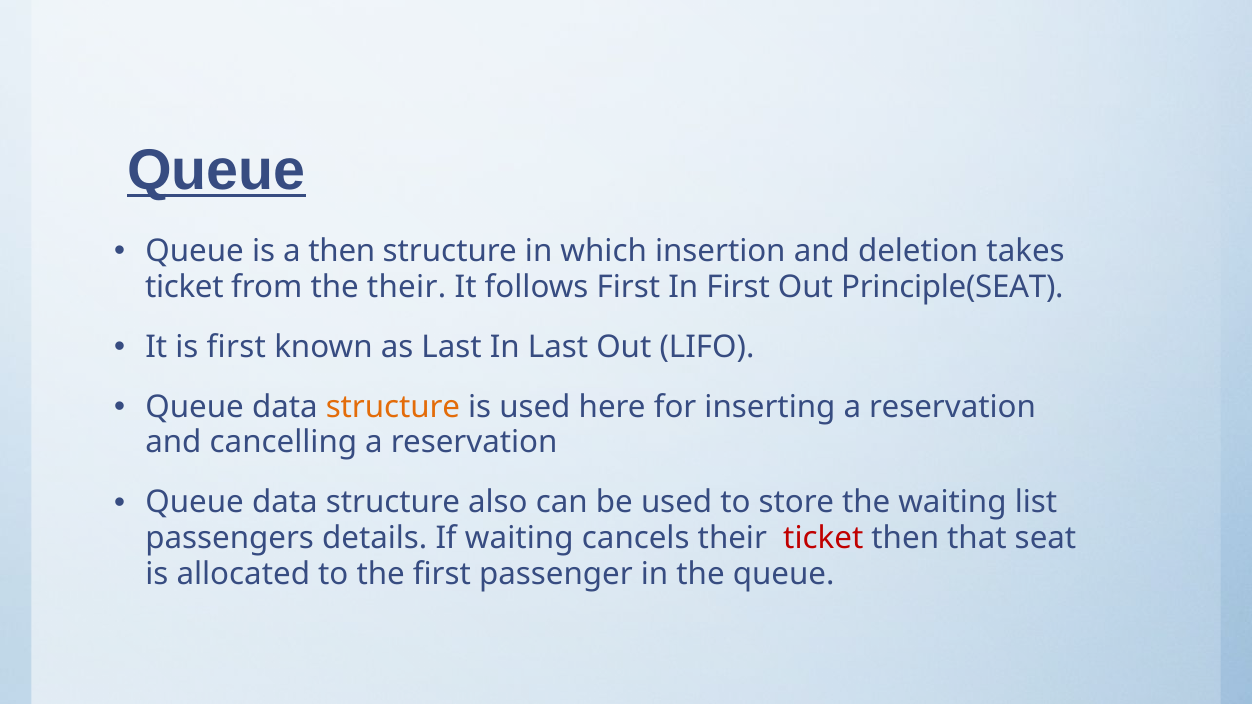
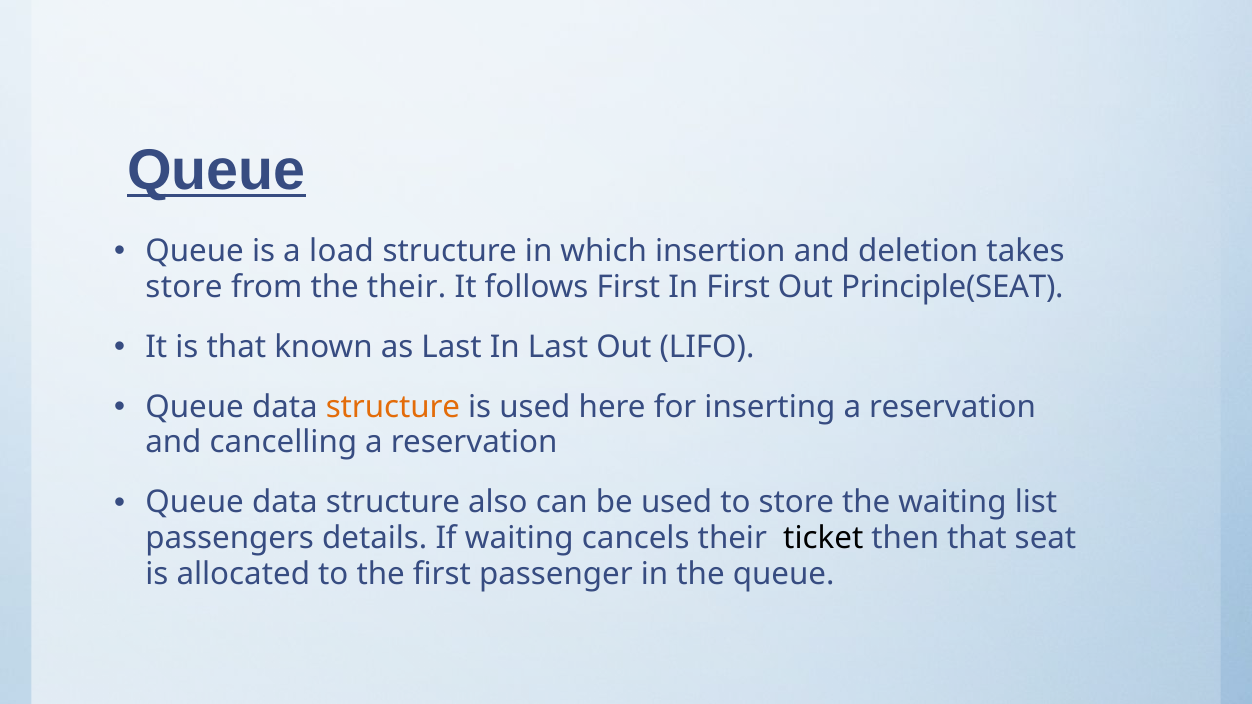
a then: then -> load (342, 251)
ticket: ticket -> store (184, 287)
is first: first -> that (236, 347)
ticket colour: red -> black (823, 539)
